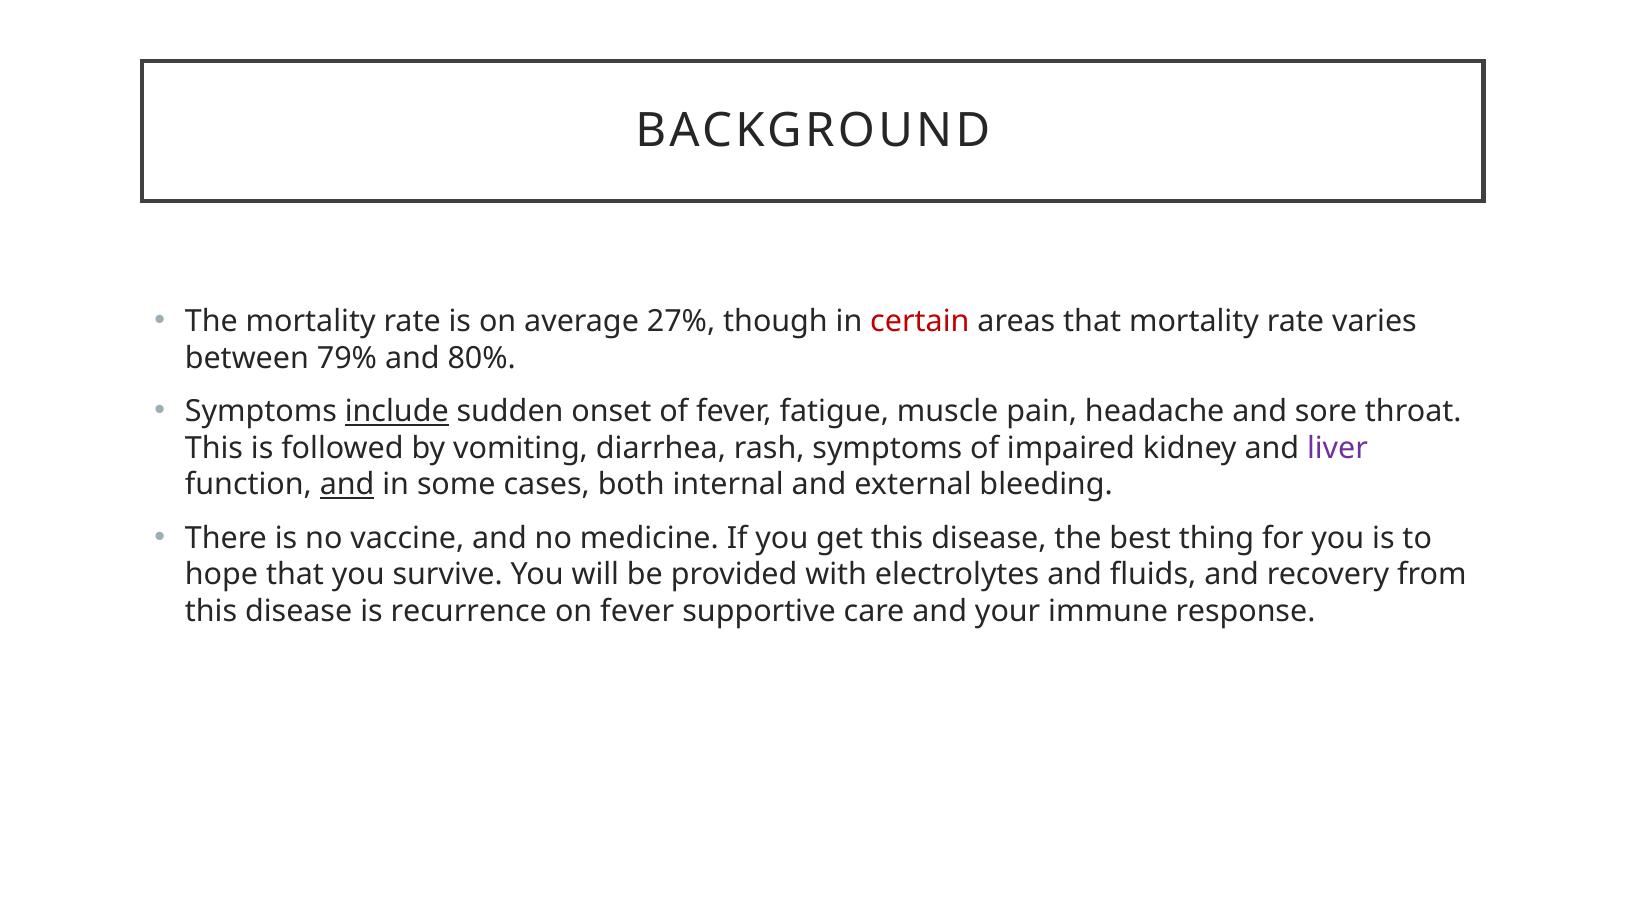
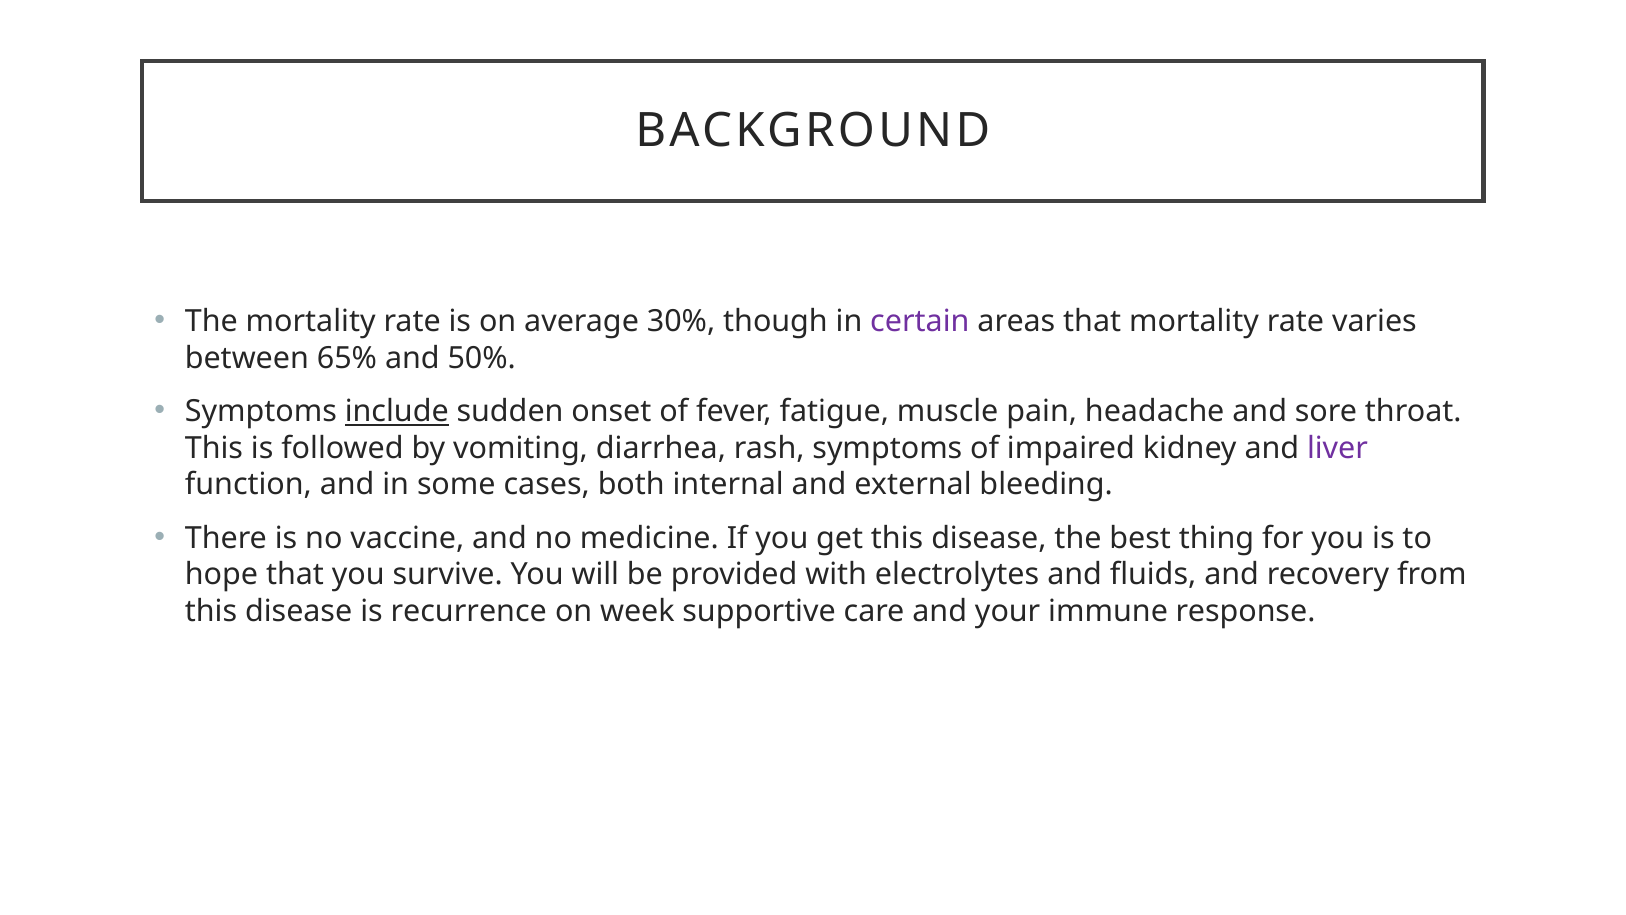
27%: 27% -> 30% (681, 321)
certain colour: red -> purple (920, 321)
79%: 79% -> 65% (347, 358)
80%: 80% -> 50% (482, 358)
and underline: present -> none (347, 485)
on fever: fever -> week (637, 611)
